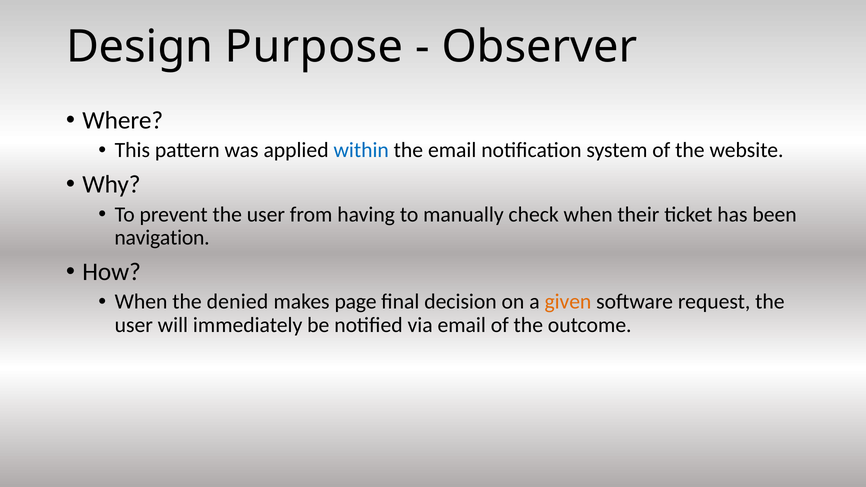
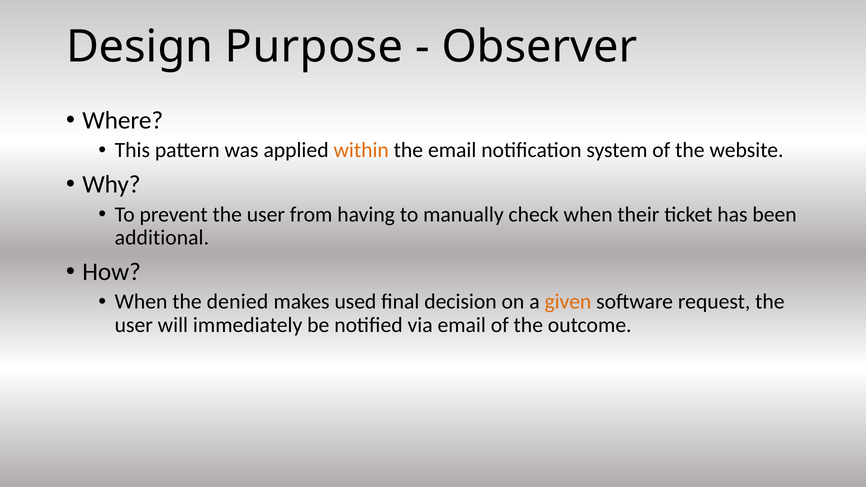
within colour: blue -> orange (361, 150)
navigation: navigation -> additional (162, 238)
page: page -> used (355, 302)
